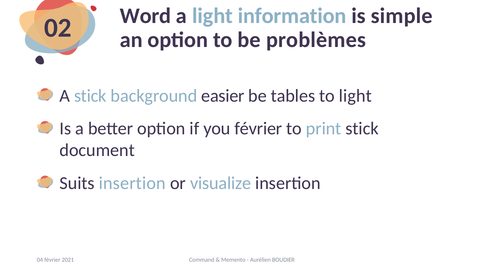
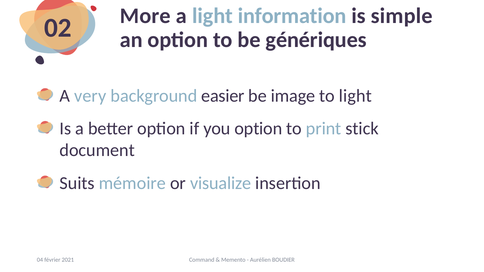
Word: Word -> More (145, 16)
problèmes: problèmes -> génériques (316, 40)
A stick: stick -> very (90, 96)
tables: tables -> image (293, 96)
you février: février -> option (258, 129)
Suits insertion: insertion -> mémoire (132, 183)
